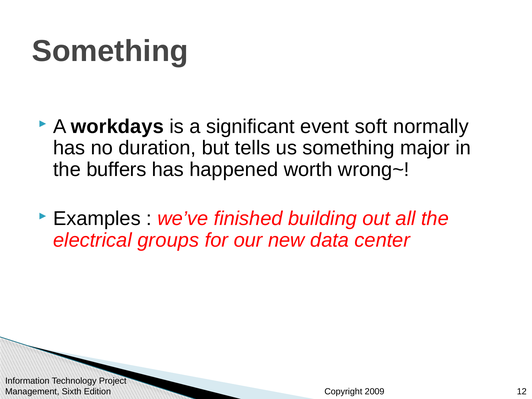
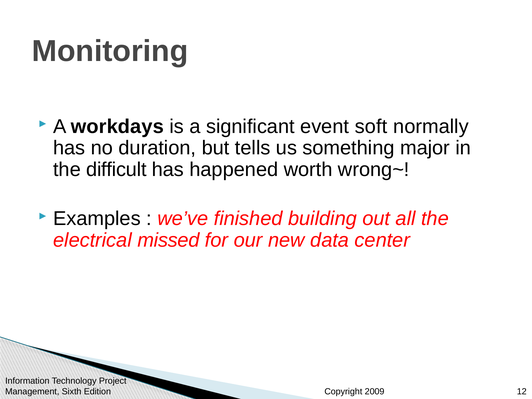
Something: Something -> Monitoring (110, 51)
buffers: buffers -> difficult (116, 170)
groups: groups -> missed (168, 240)
